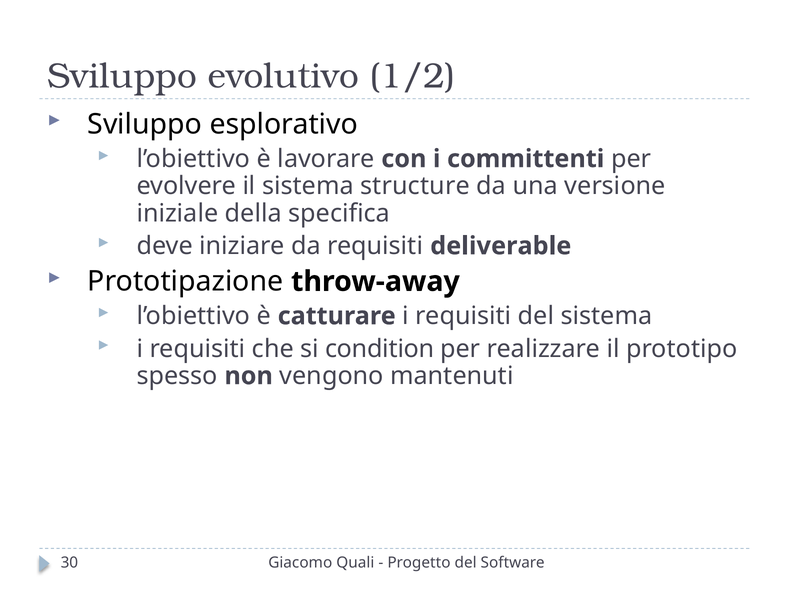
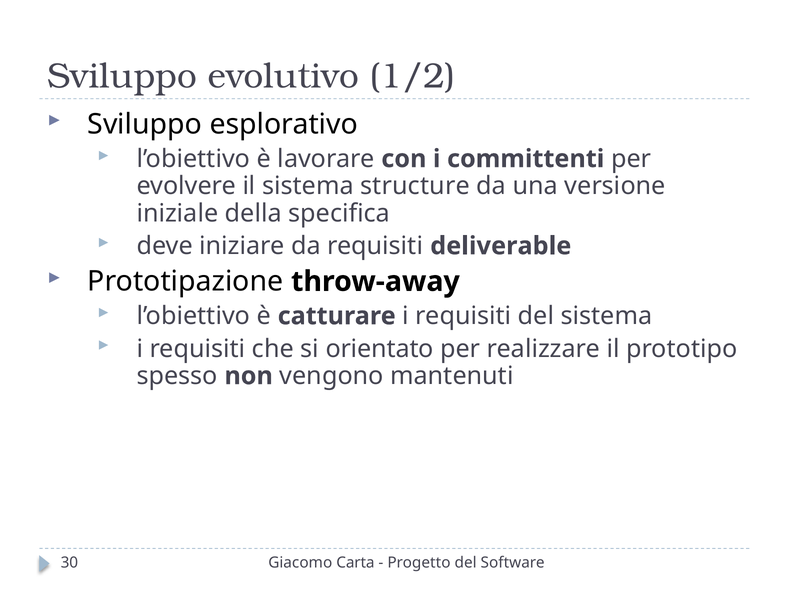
condition: condition -> orientato (380, 349)
Quali: Quali -> Carta (355, 563)
